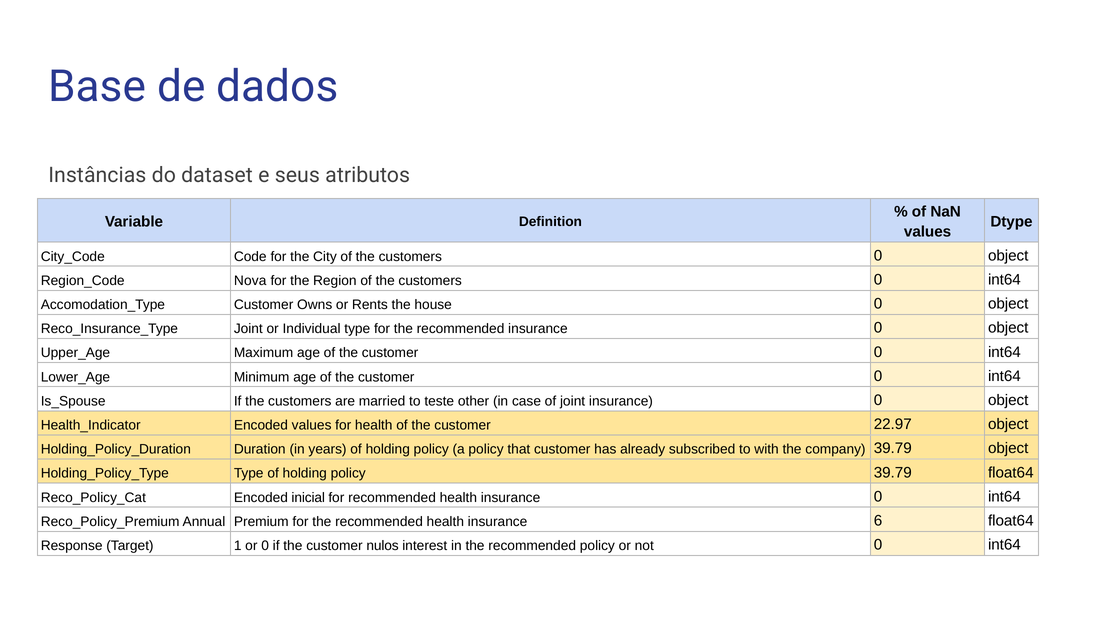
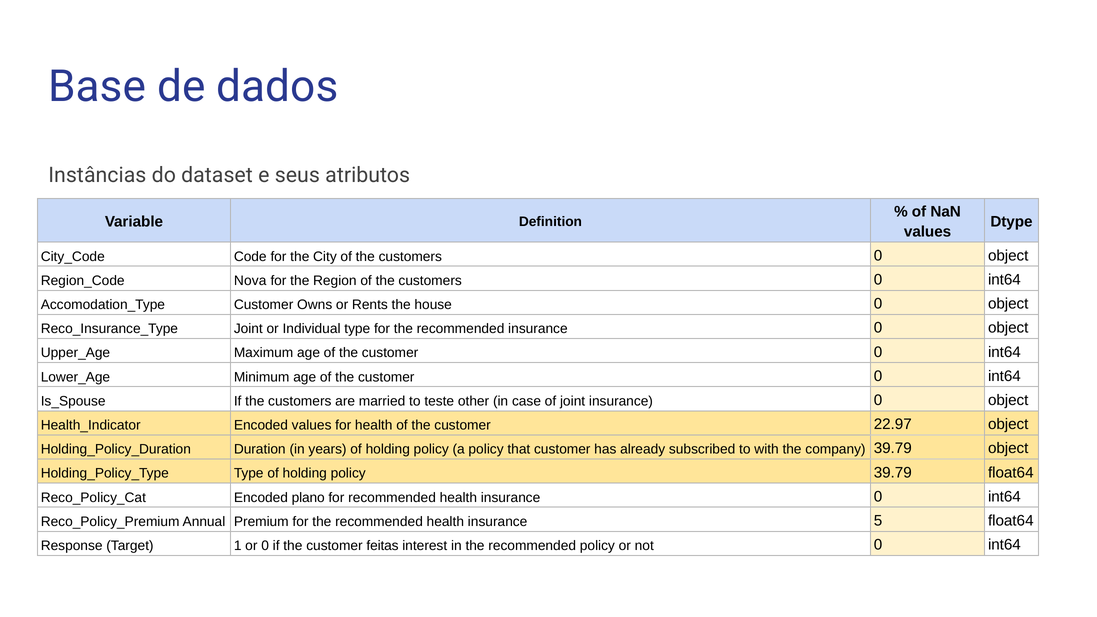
inicial: inicial -> plano (308, 498)
6: 6 -> 5 (878, 521)
nulos: nulos -> feitas (383, 546)
